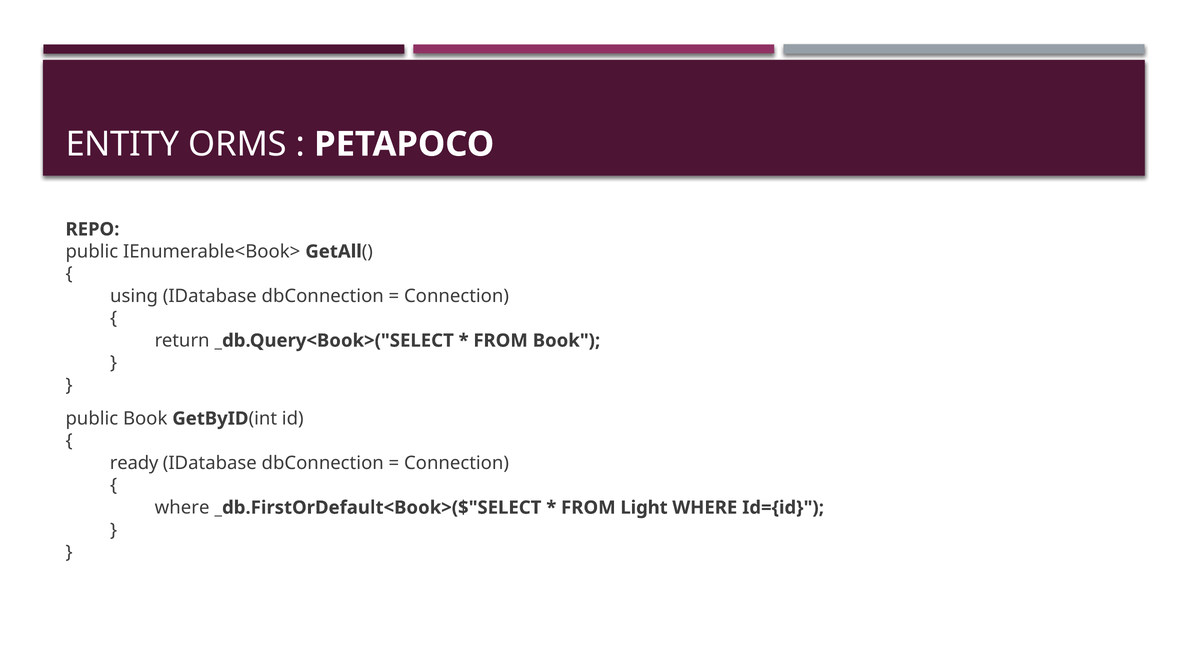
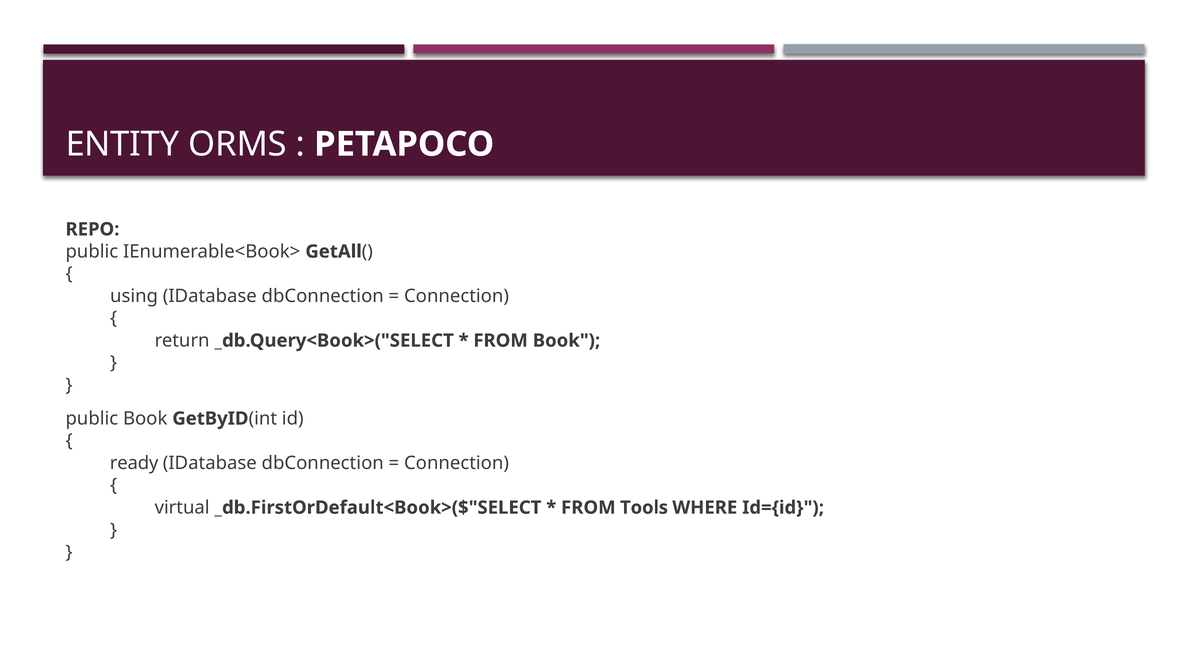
where: where -> virtual (182, 508)
Light: Light -> Tools (644, 508)
